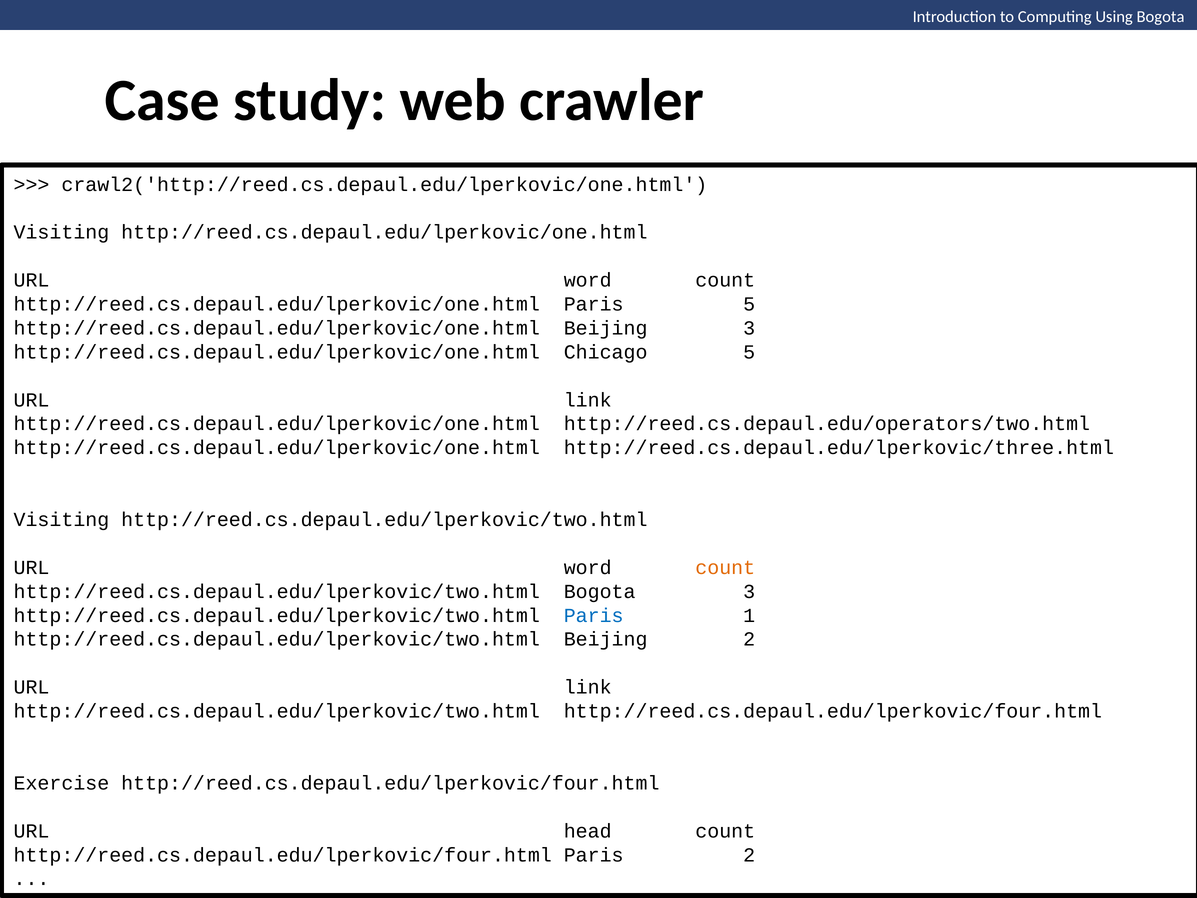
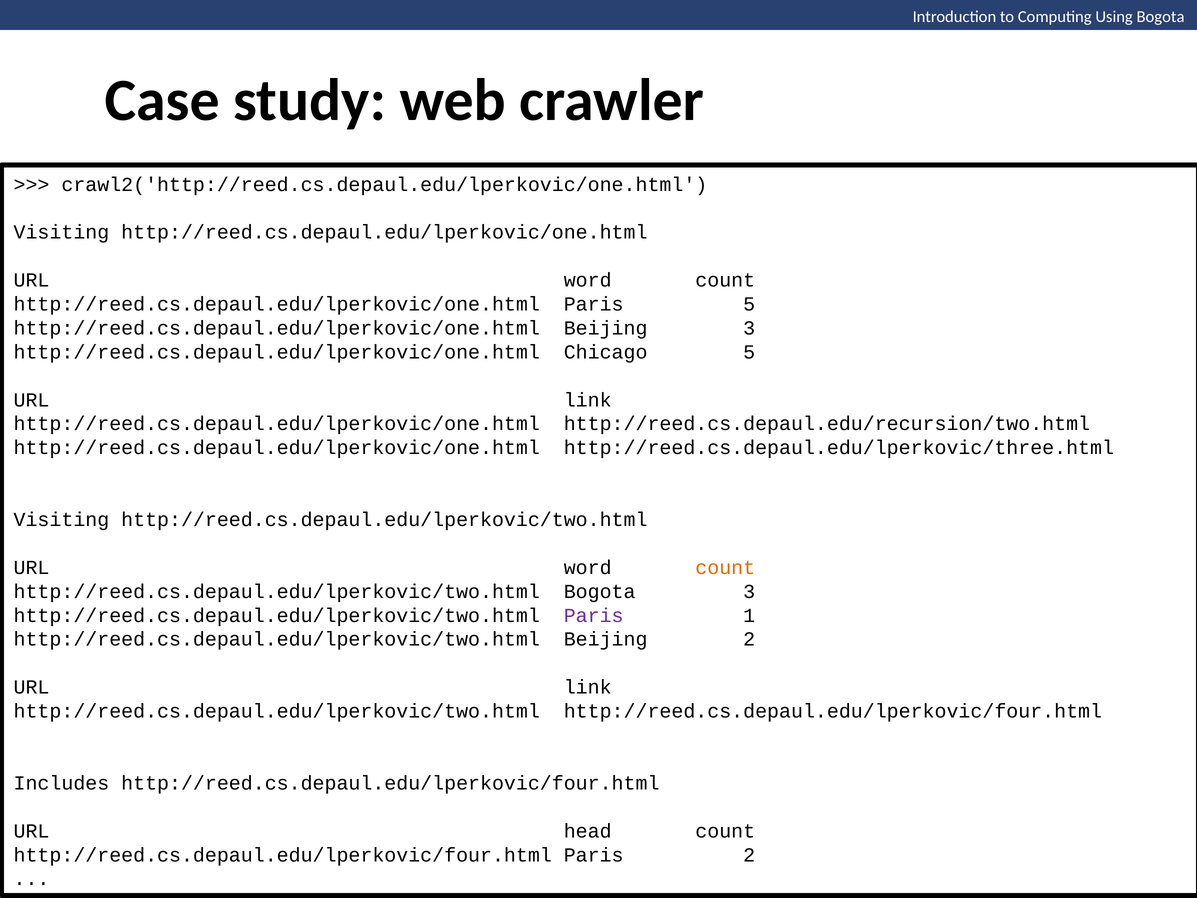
http://reed.cs.depaul.edu/operators/two.html: http://reed.cs.depaul.edu/operators/two.html -> http://reed.cs.depaul.edu/recursion/two.html (827, 424)
Paris colour: blue -> purple (594, 615)
Exercise: Exercise -> Includes (61, 783)
